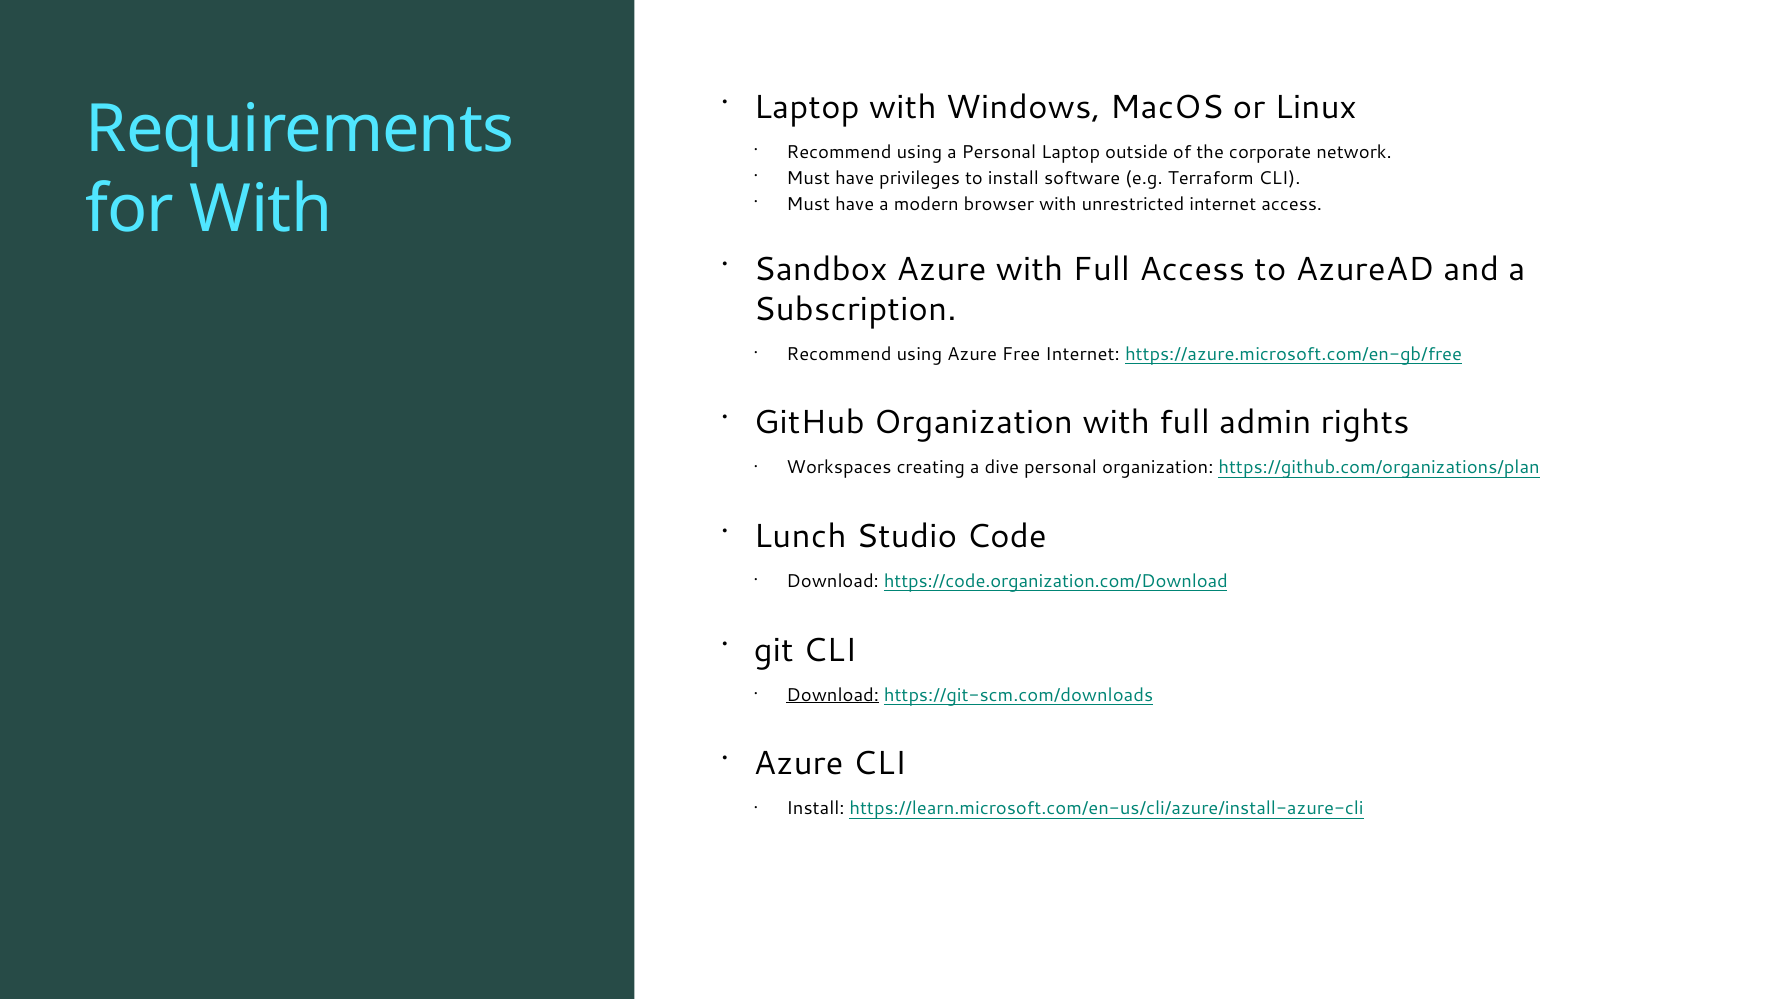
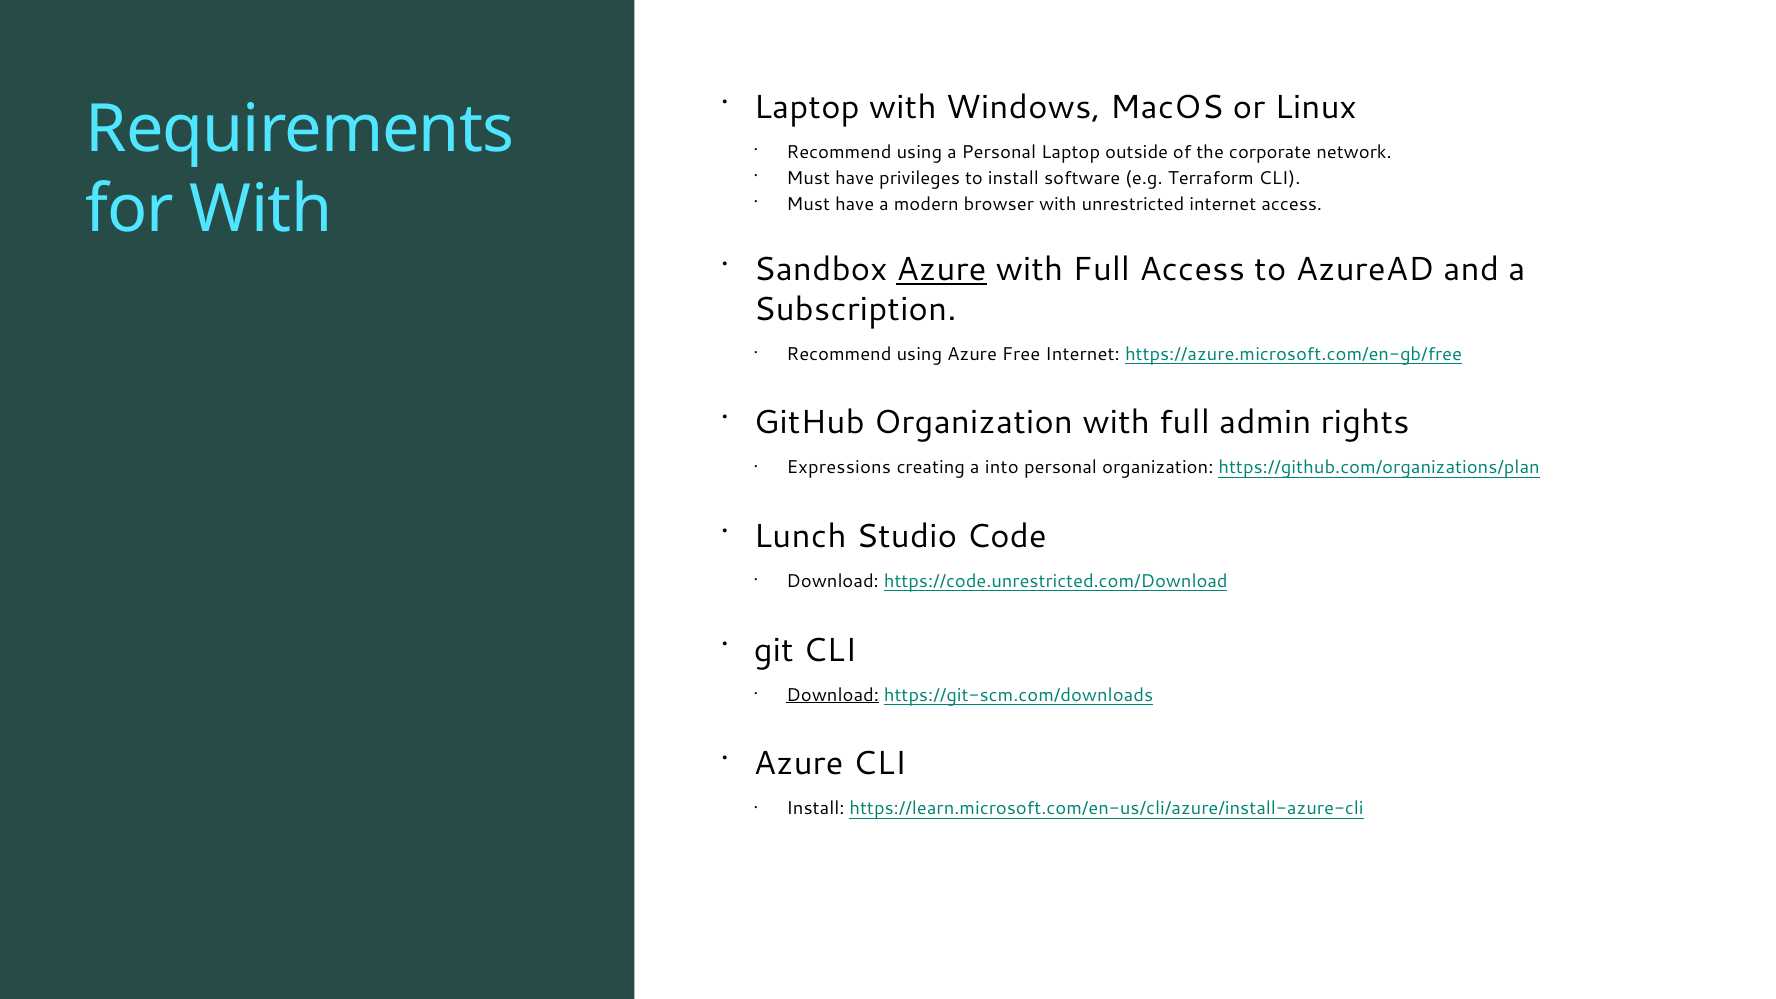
Azure underline: none -> present (941, 269)
Workspaces: Workspaces -> Expressions (839, 468)
dive: dive -> into (1002, 468)
https://code.organization.com/Download: https://code.organization.com/Download -> https://code.unrestricted.com/Download (1056, 581)
